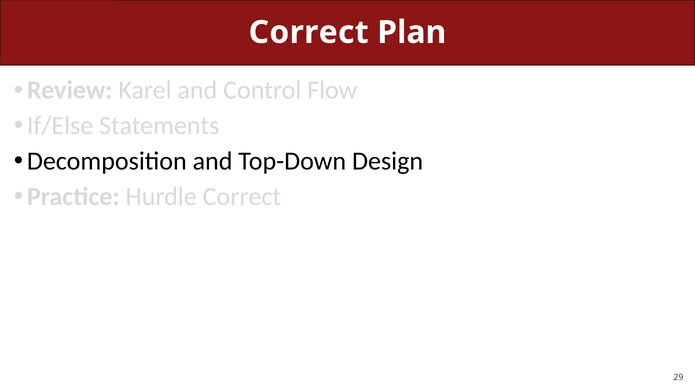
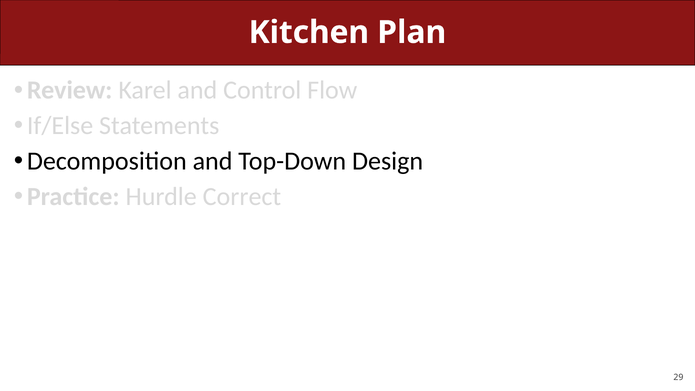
Correct: Correct -> Kitchen (309, 32)
